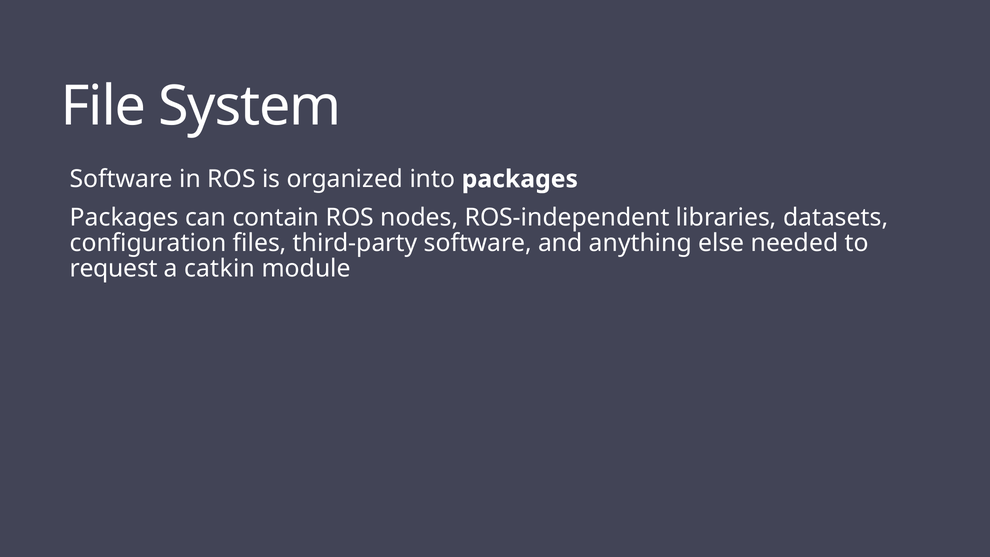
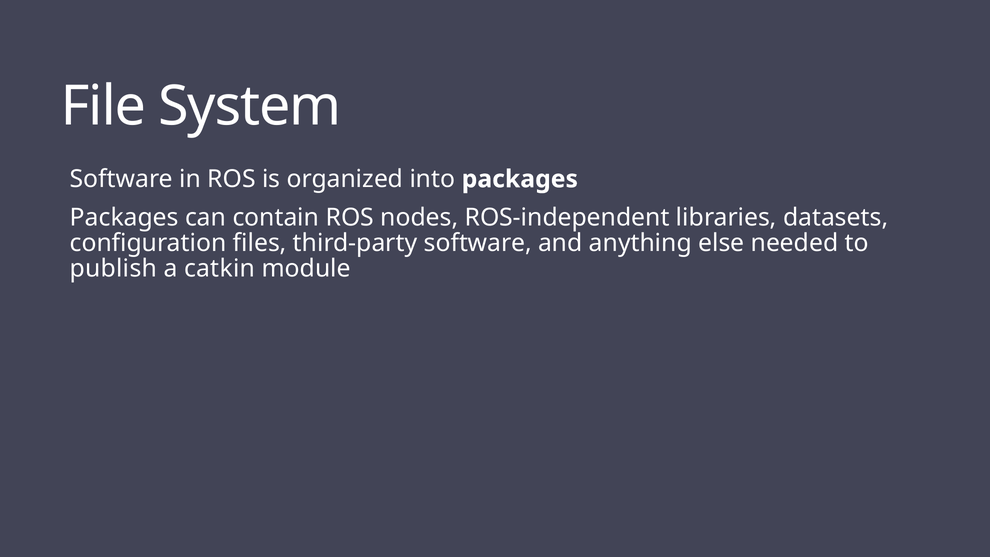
request: request -> publish (113, 268)
